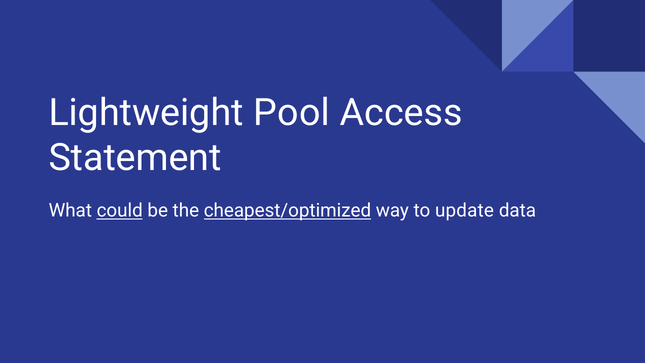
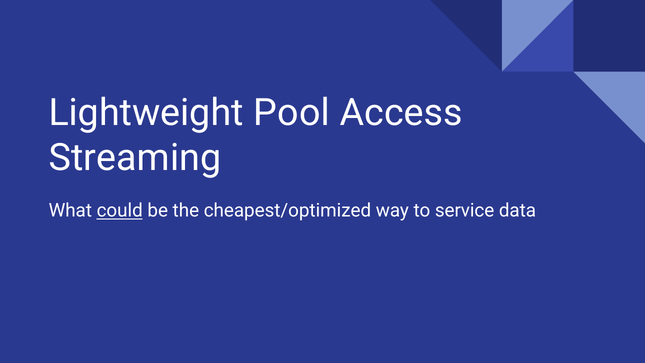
Statement: Statement -> Streaming (135, 158)
cheapest/optimized underline: present -> none (287, 211)
update: update -> service (465, 211)
